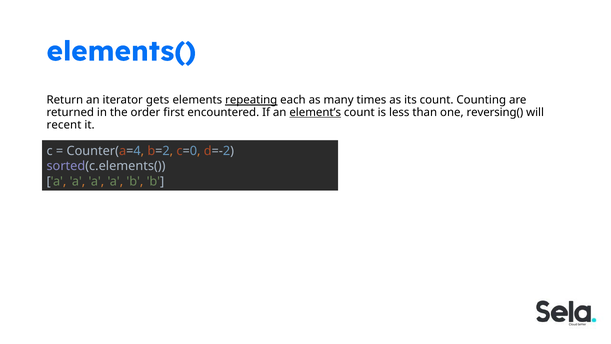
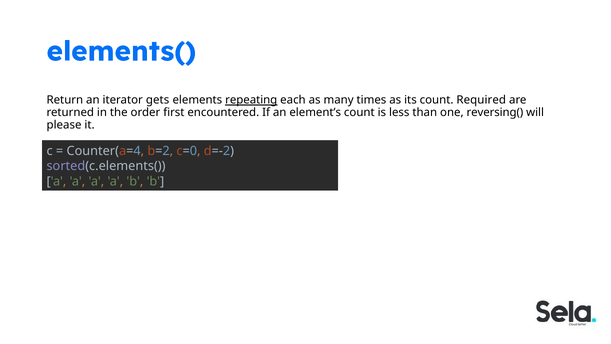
Counting: Counting -> Required (481, 100)
element’s underline: present -> none (315, 112)
recent: recent -> please (64, 125)
